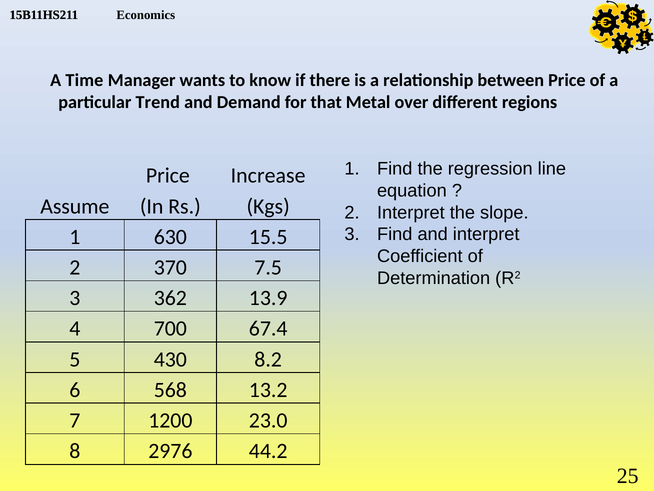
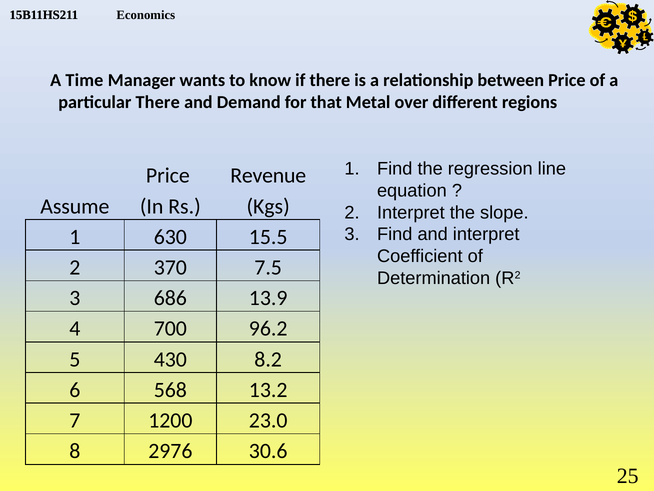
particular Trend: Trend -> There (158, 102)
Increase: Increase -> Revenue (268, 176)
362: 362 -> 686 (170, 298)
67.4: 67.4 -> 96.2 (268, 328)
44.2: 44.2 -> 30.6 (268, 451)
